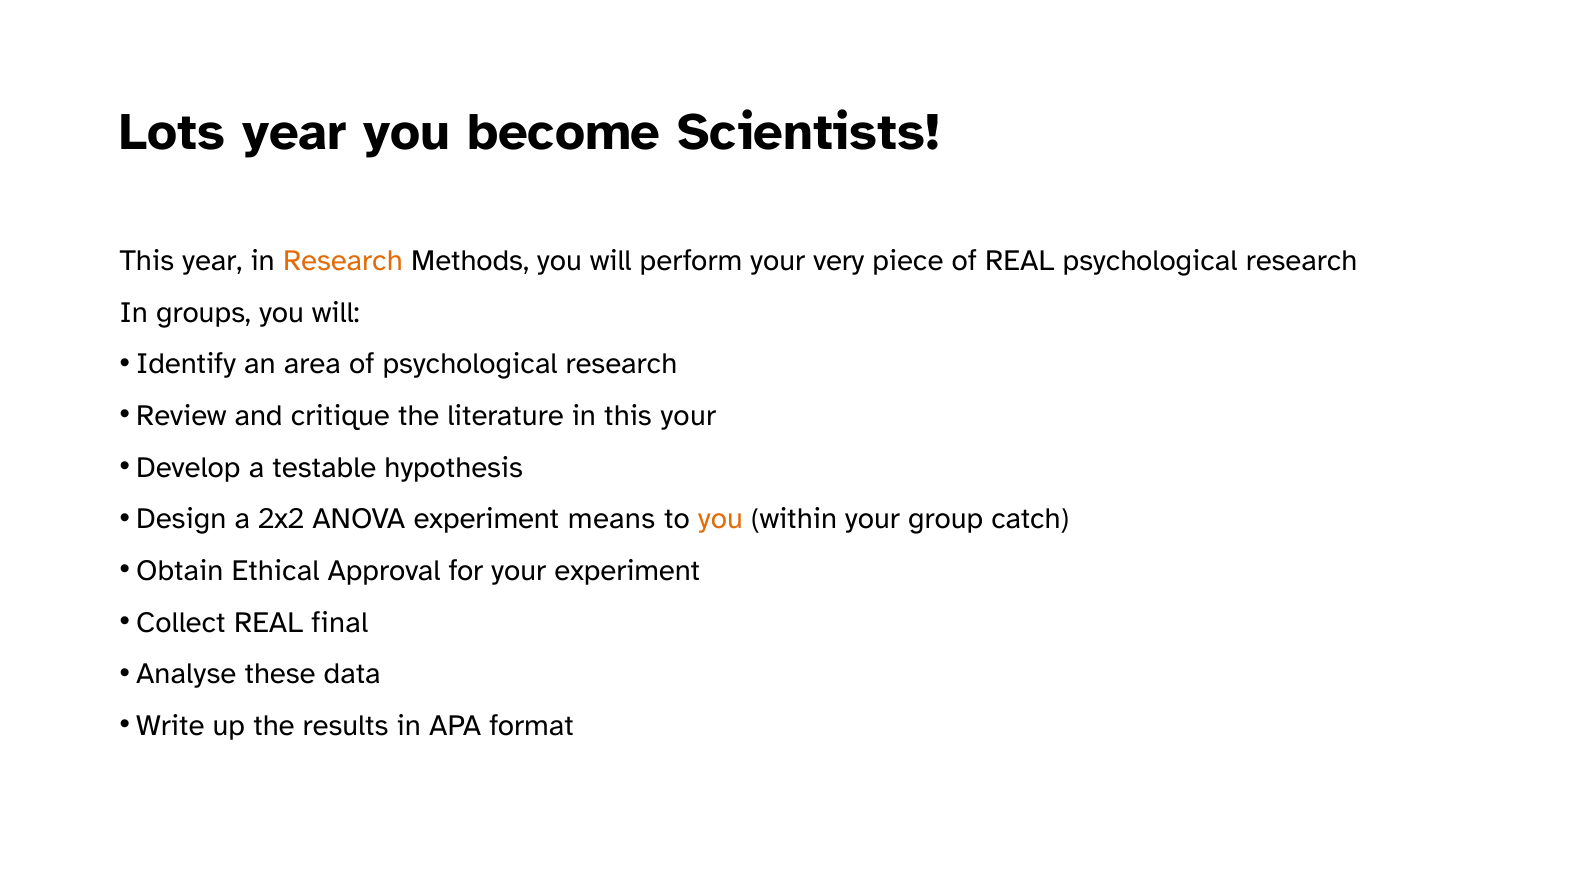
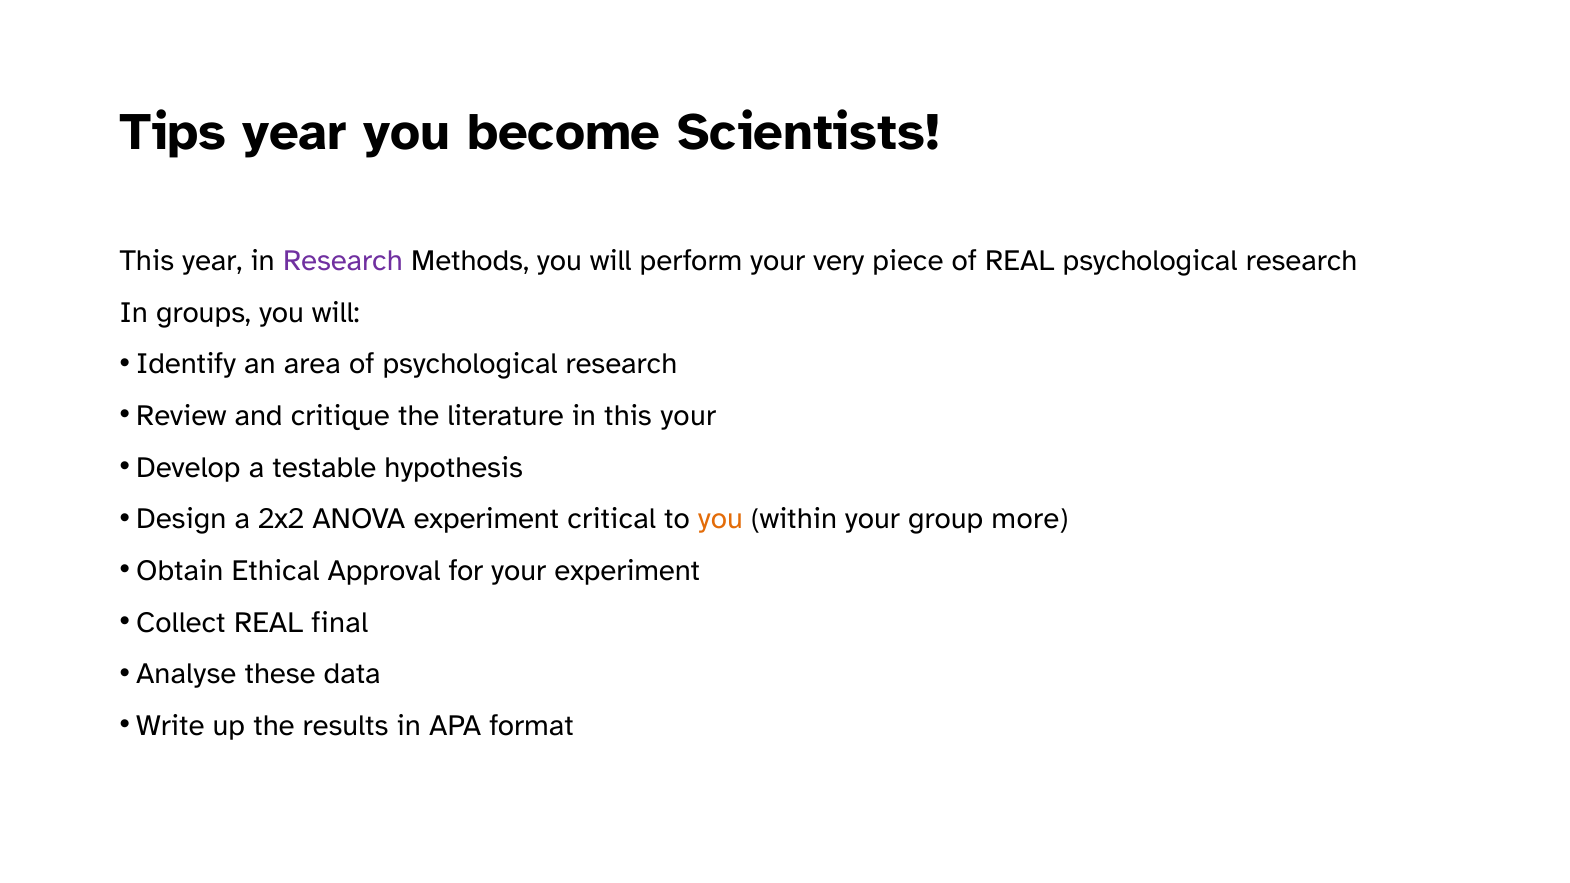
Lots: Lots -> Tips (173, 132)
Research colour: orange -> purple (343, 261)
means: means -> critical (612, 519)
catch: catch -> more (1030, 519)
